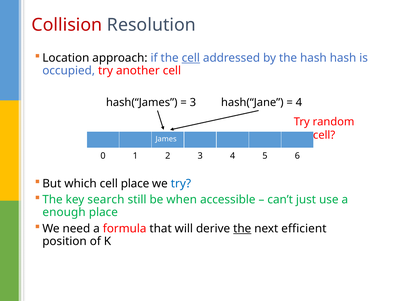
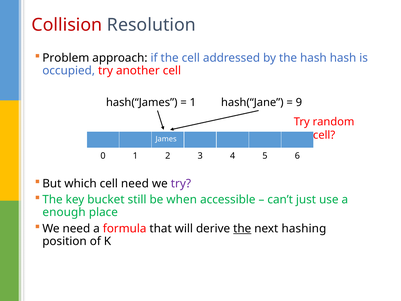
Location: Location -> Problem (66, 58)
cell underline: present -> none (191, 58)
3: 3 -> 1 (193, 102)
4: 4 -> 9 (299, 102)
cell place: place -> need (135, 183)
try colour: blue -> purple (181, 183)
search: search -> bucket (106, 200)
efficient: efficient -> hashing (304, 228)
